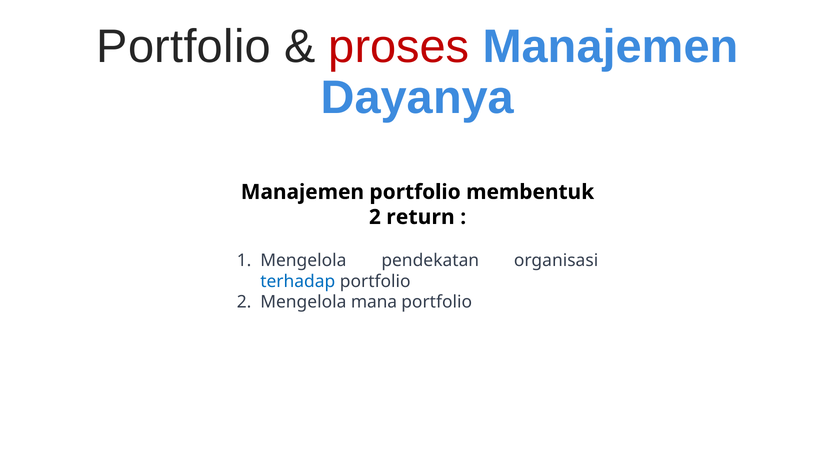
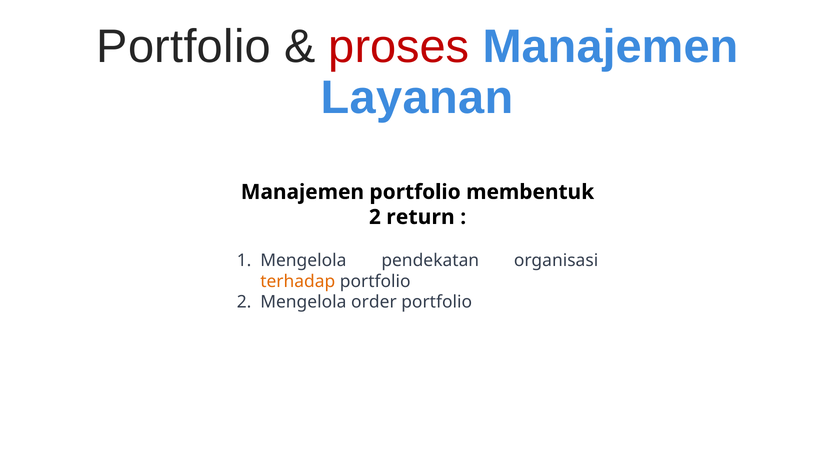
Dayanya: Dayanya -> Layanan (417, 98)
terhadap colour: blue -> orange (298, 281)
mana: mana -> order (374, 302)
